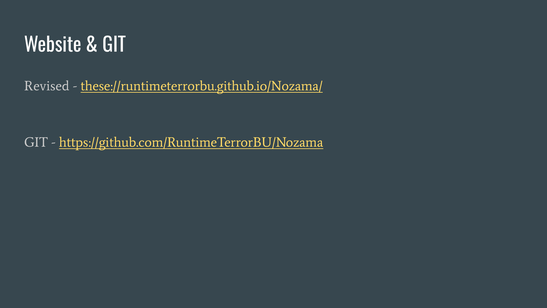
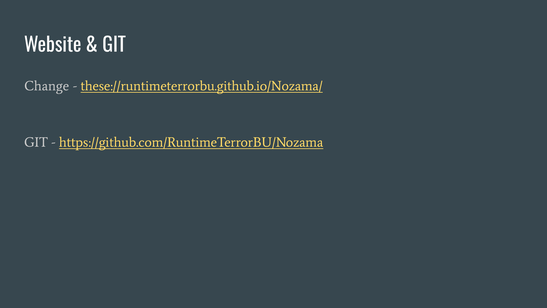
Revised: Revised -> Change (47, 86)
